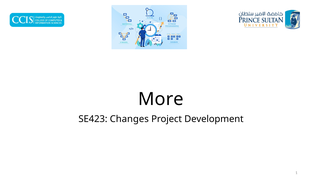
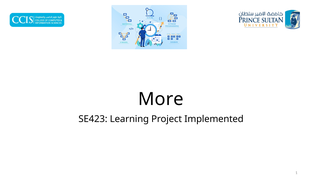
Changes: Changes -> Learning (129, 119)
Development: Development -> Implemented (214, 119)
